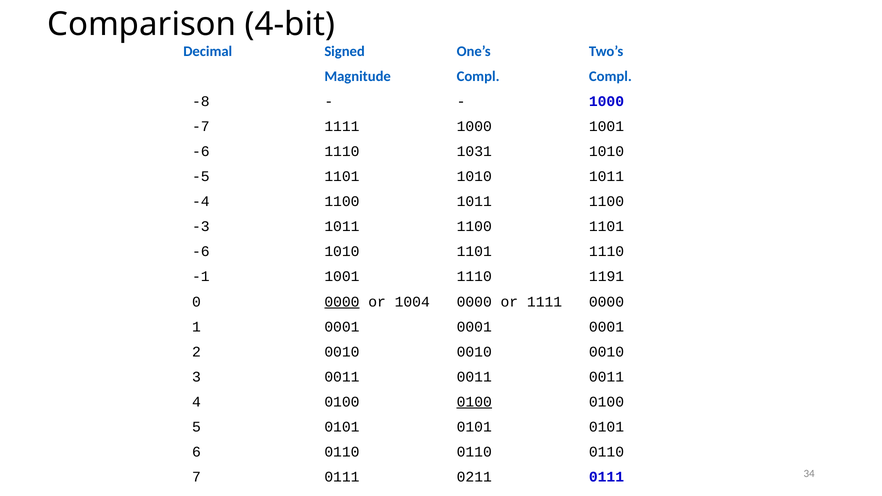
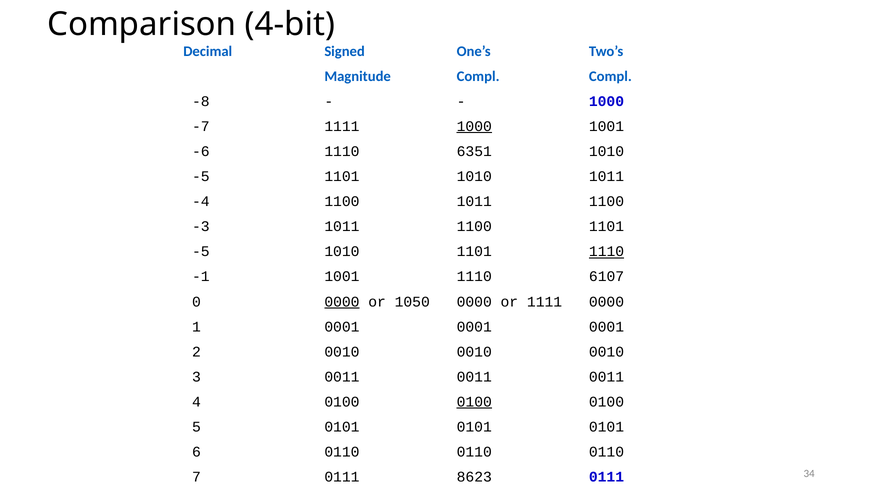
1000 underline: none -> present (474, 126)
1031: 1031 -> 6351 (474, 151)
-6: -6 -> -5 (201, 252)
1110 underline: none -> present (607, 252)
1191: 1191 -> 6107 (607, 277)
1004: 1004 -> 1050 (412, 302)
0211: 0211 -> 8623 (474, 477)
